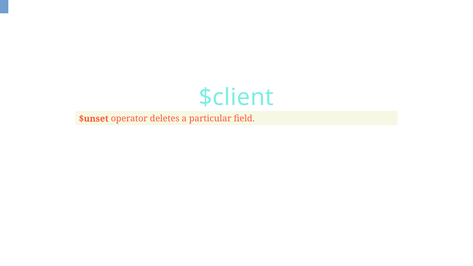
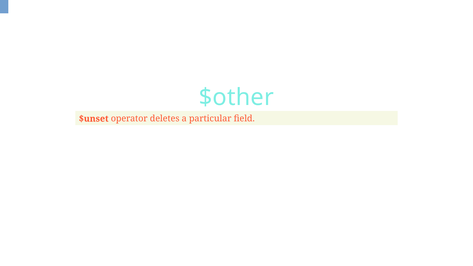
$client: $client -> $other (236, 97)
